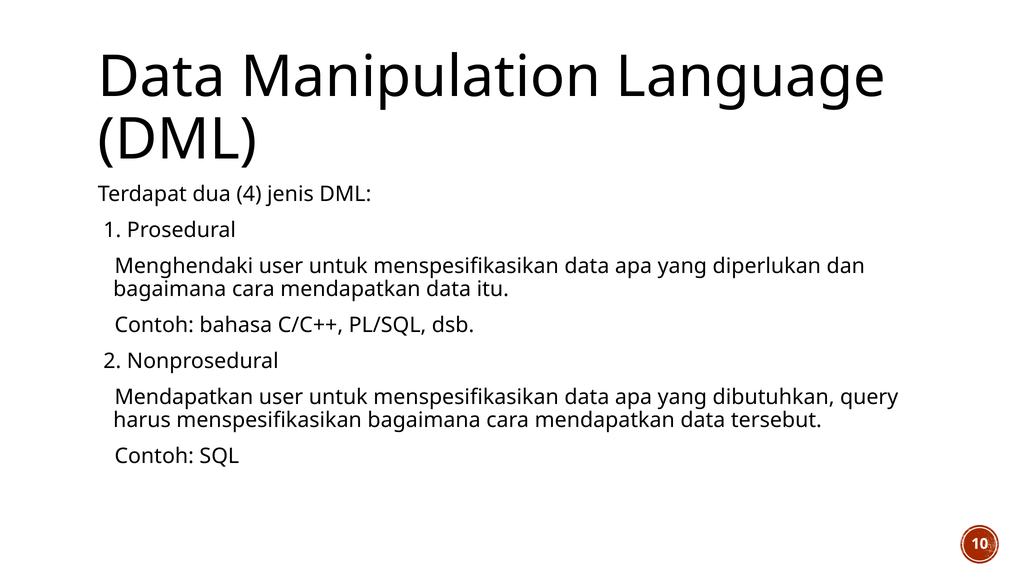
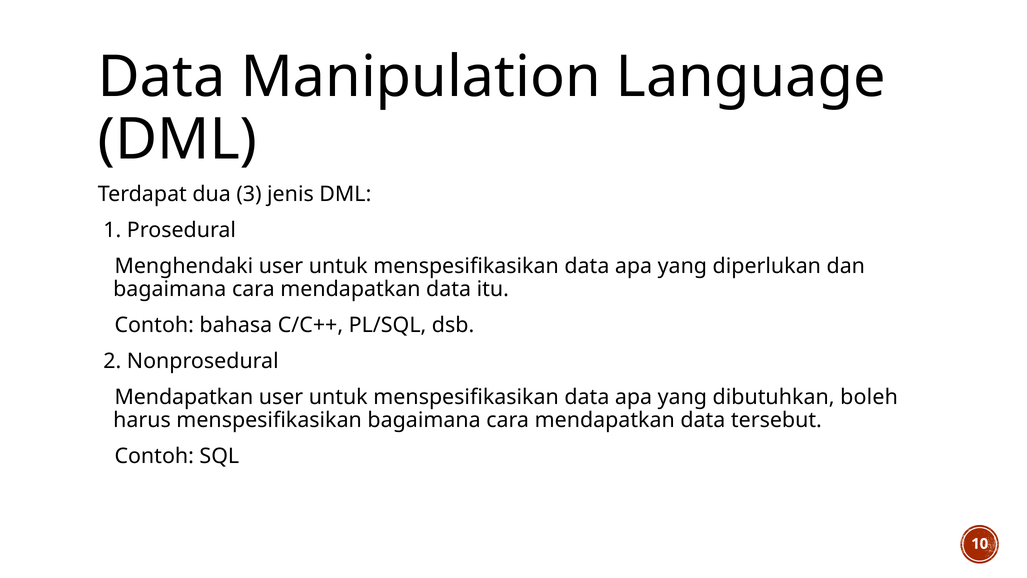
4: 4 -> 3 (249, 194)
query: query -> boleh (869, 397)
